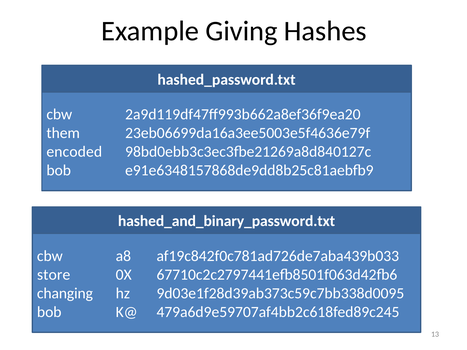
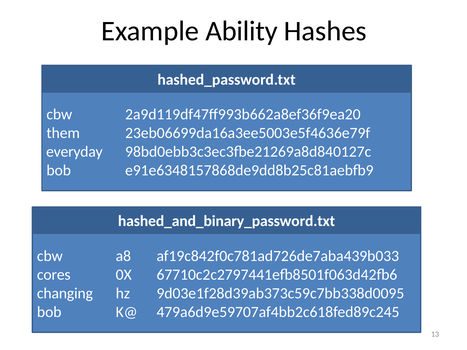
Giving: Giving -> Ability (242, 31)
encoded: encoded -> everyday (74, 152)
store: store -> cores (54, 275)
